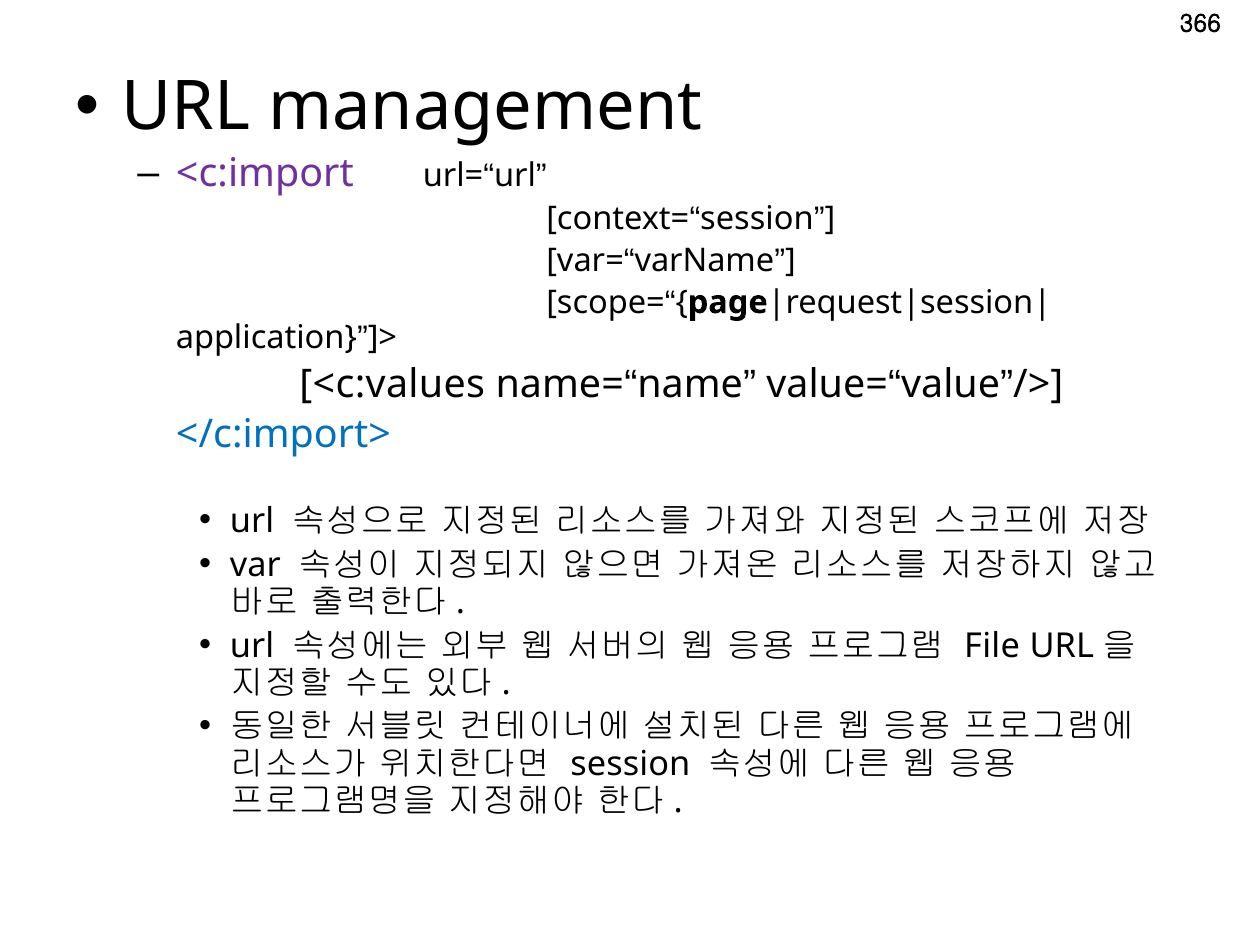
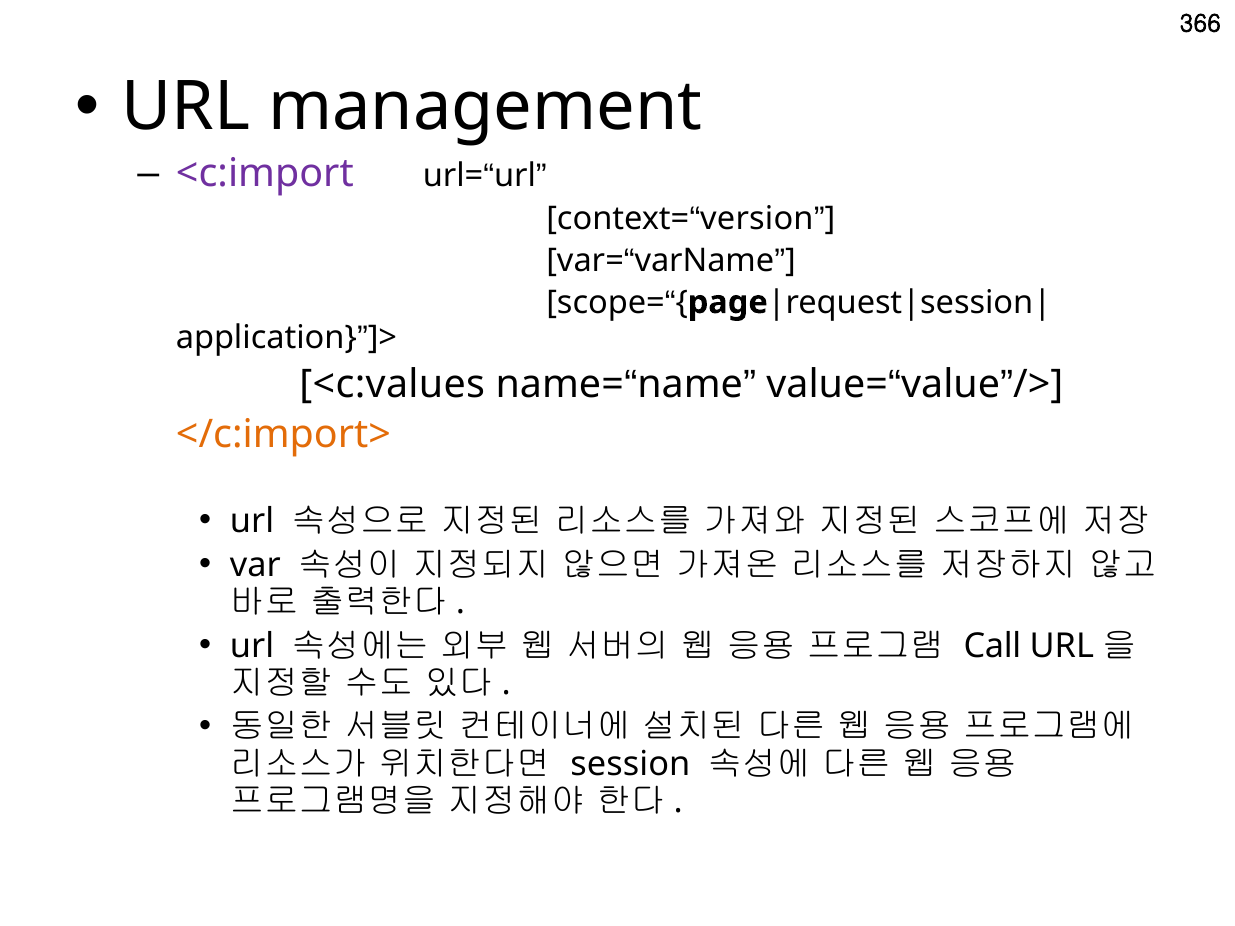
session: session -> version (757, 219)
</c:import> colour: blue -> orange (283, 435)
File: File -> Call (992, 646)
